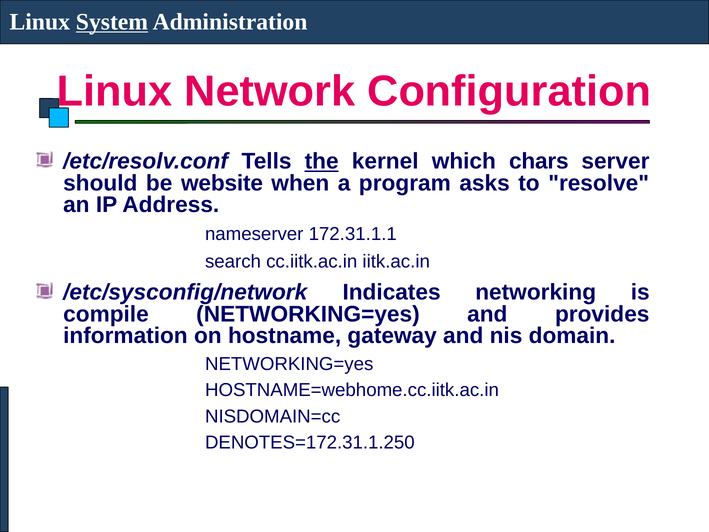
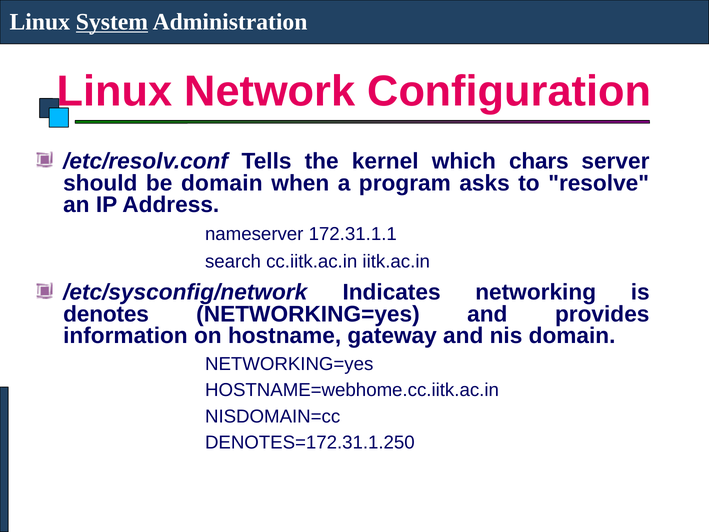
the underline: present -> none (322, 161)
be website: website -> domain (222, 183)
compile: compile -> denotes (106, 314)
